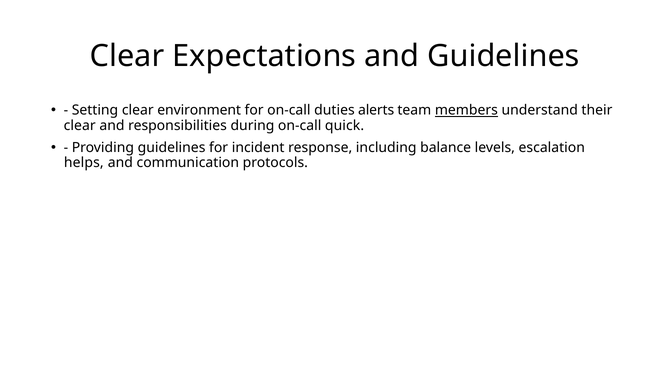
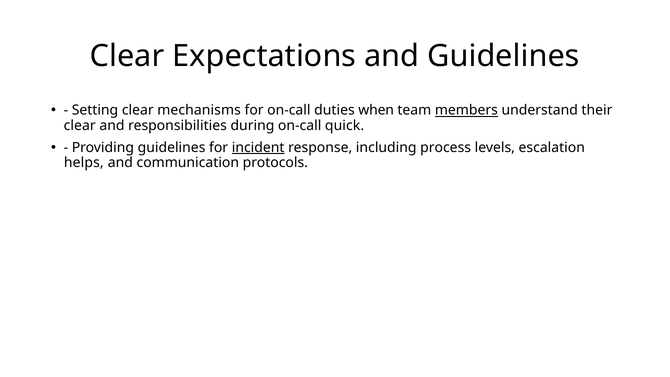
environment: environment -> mechanisms (199, 110)
alerts: alerts -> when (376, 110)
incident underline: none -> present (258, 147)
balance: balance -> process (446, 147)
